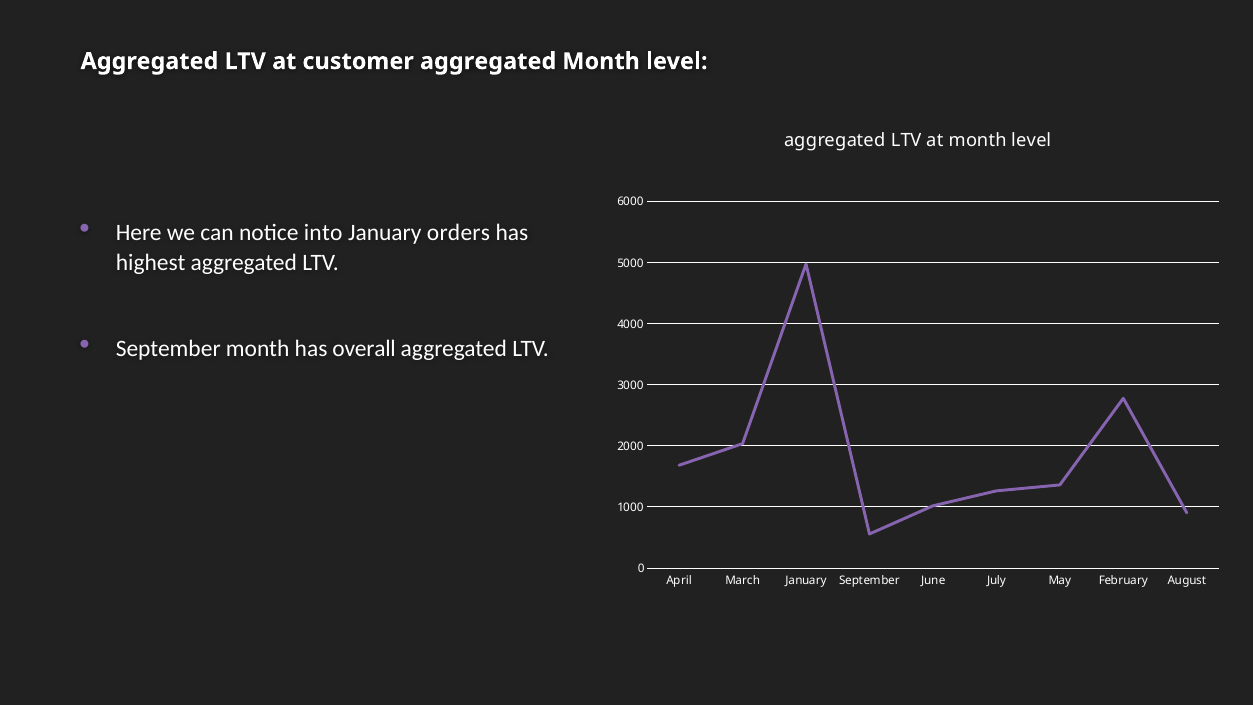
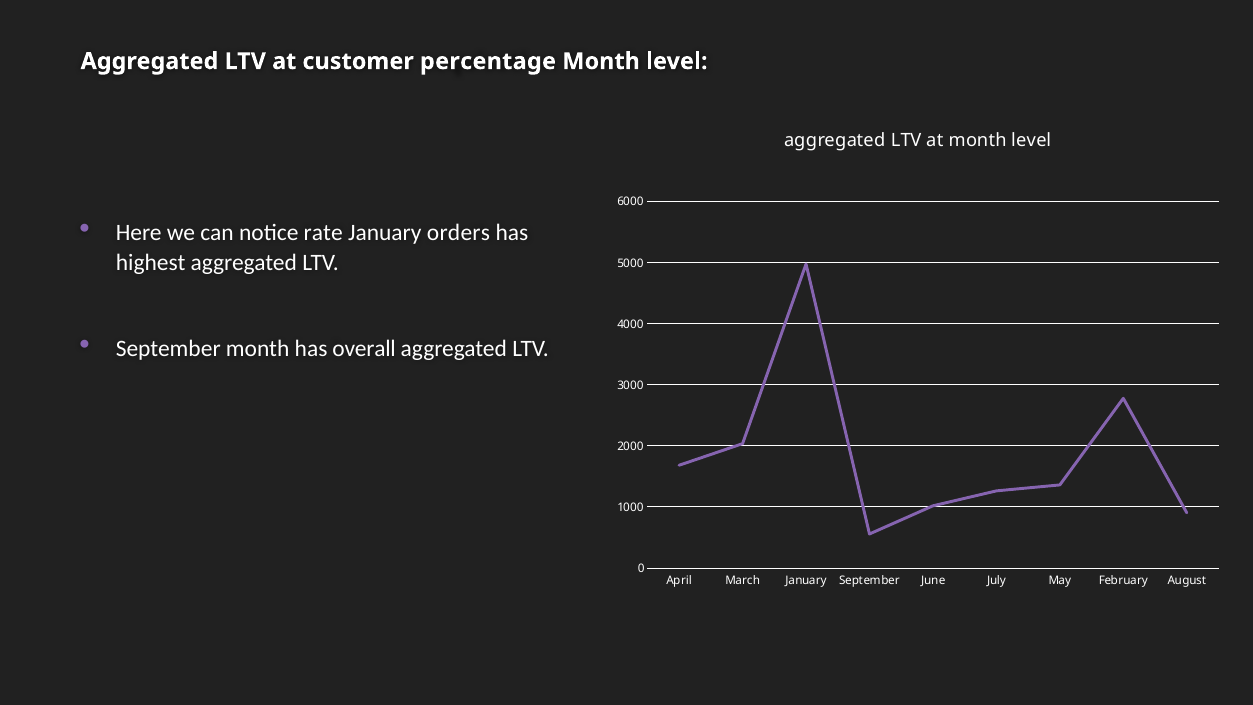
customer aggregated: aggregated -> percentage (488, 61)
into: into -> rate (323, 233)
